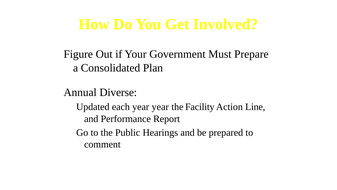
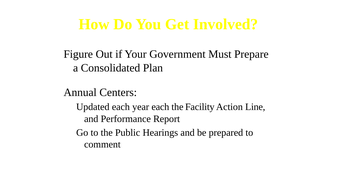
Diverse: Diverse -> Centers (118, 92)
year year: year -> each (160, 107)
